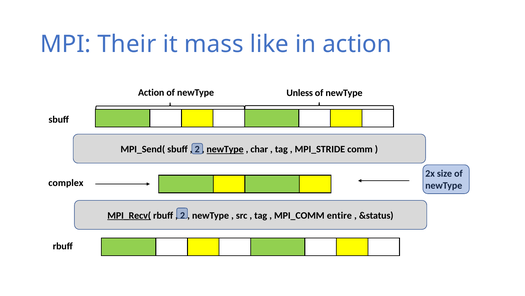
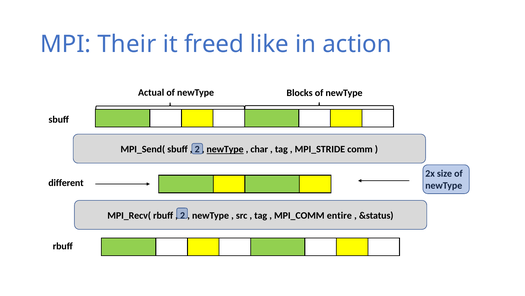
mass: mass -> freed (214, 44)
Action: Action -> Actual (151, 92)
Unless: Unless -> Blocks (300, 93)
complex: complex -> different (66, 182)
MPI_Recv( underline: present -> none (129, 215)
